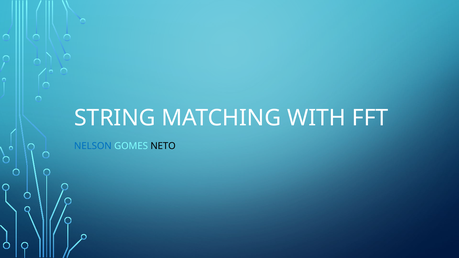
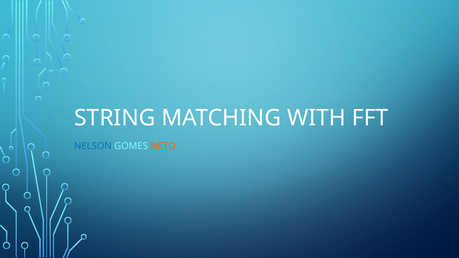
NETO colour: black -> orange (163, 146)
